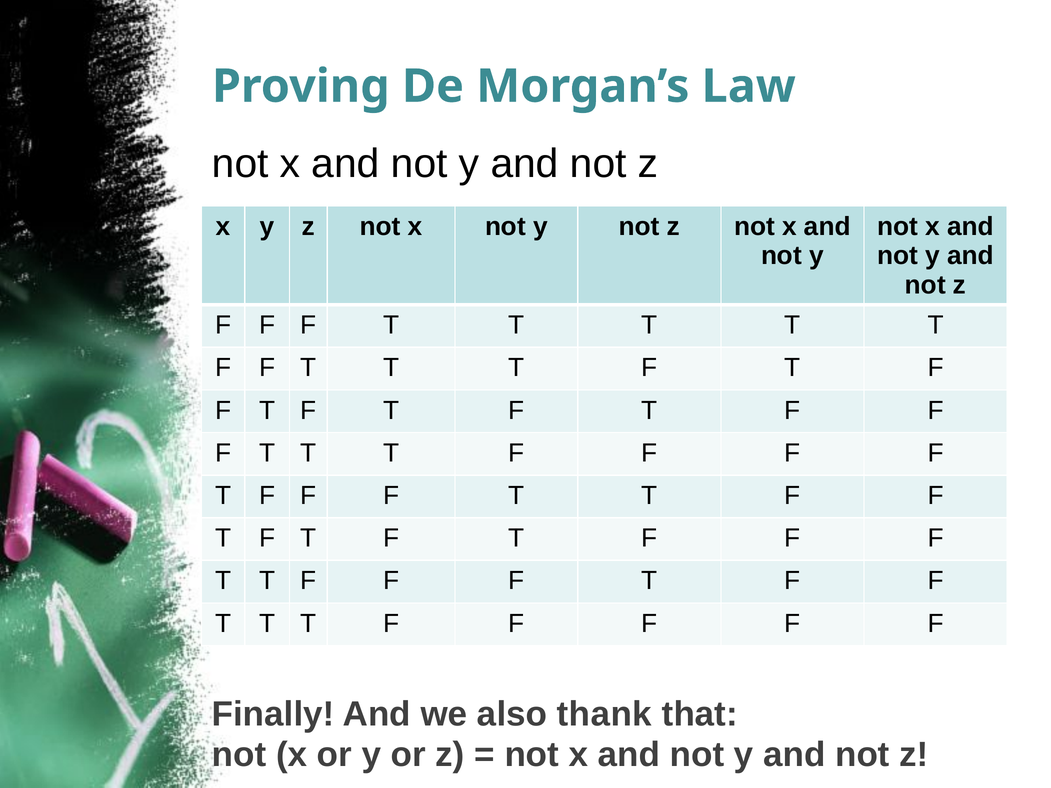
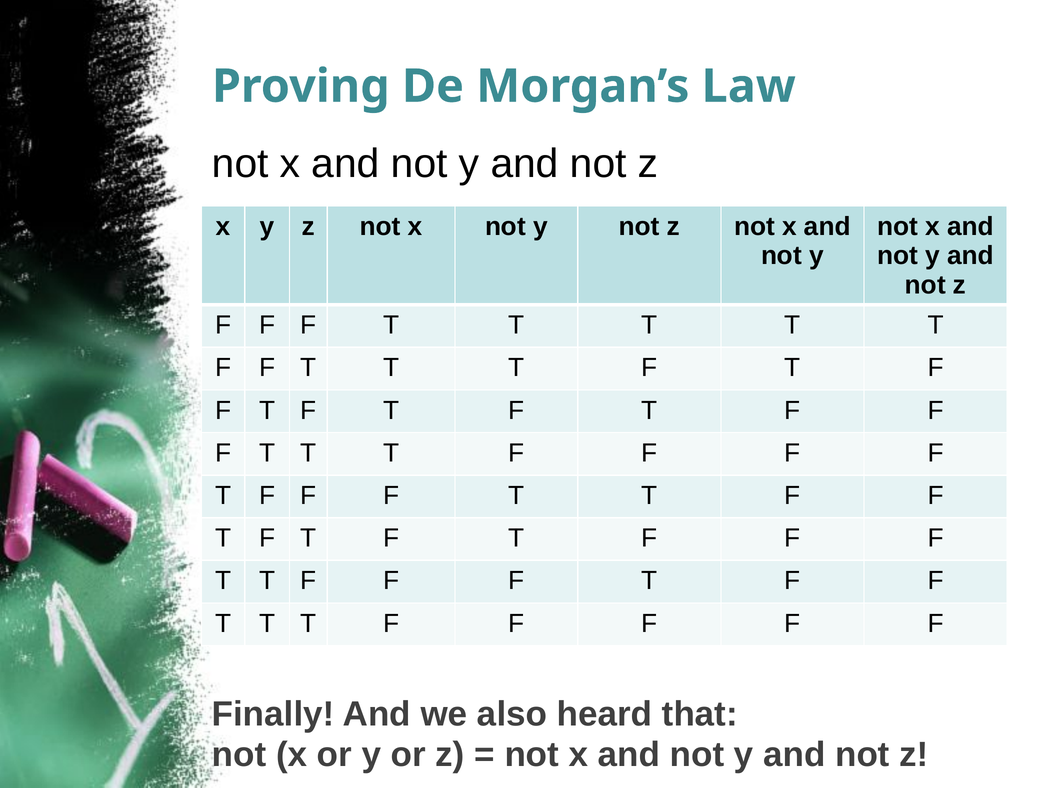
thank: thank -> heard (605, 714)
